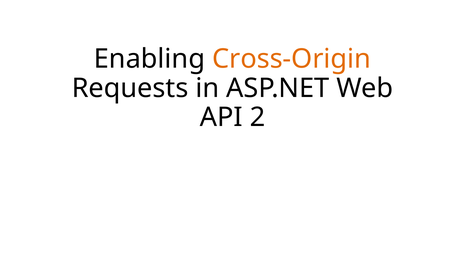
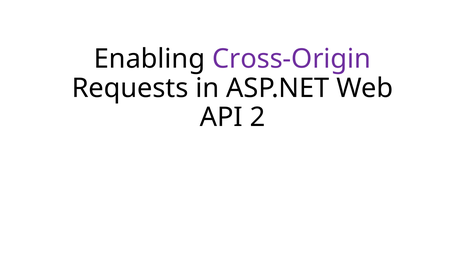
Cross-Origin colour: orange -> purple (292, 59)
